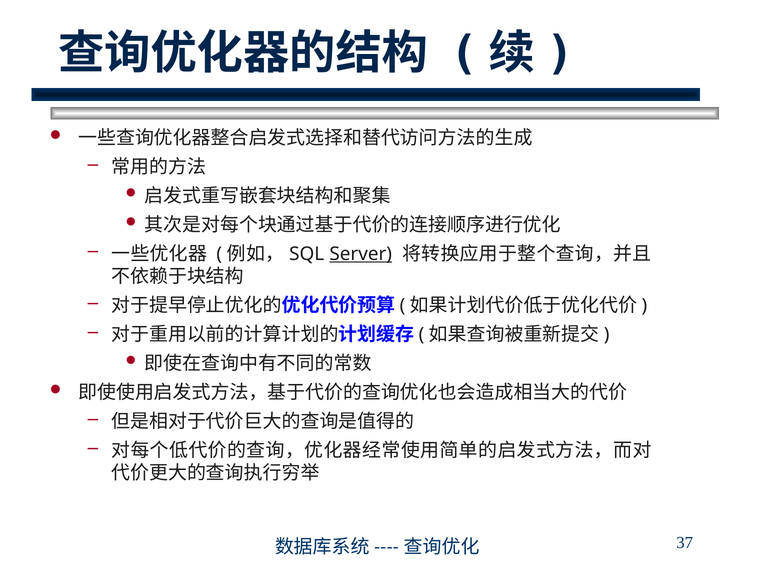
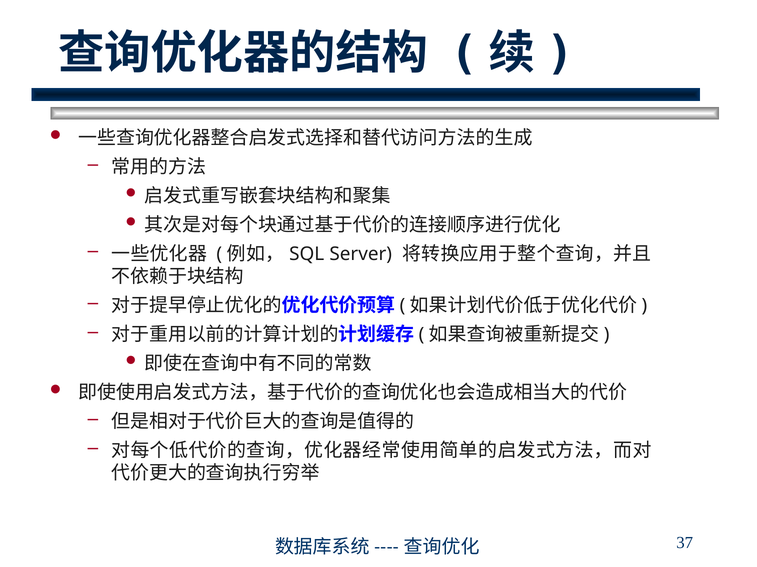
Server underline: present -> none (361, 254)
